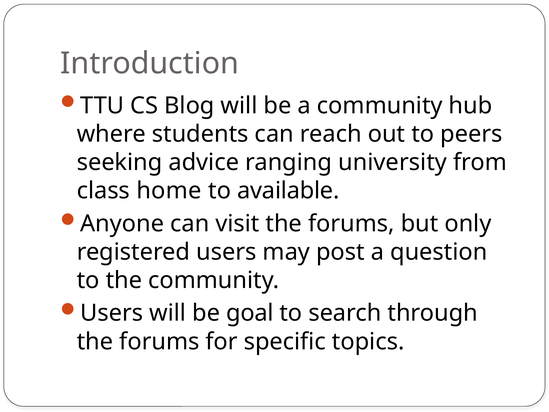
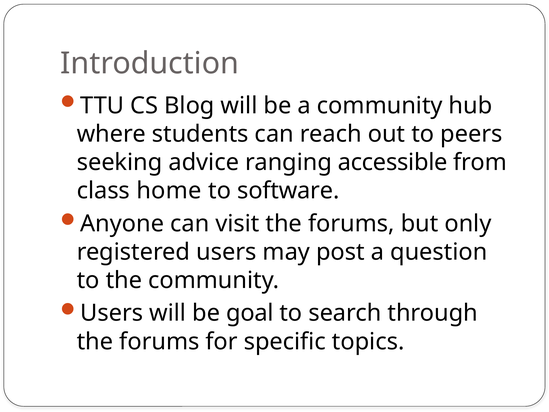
university: university -> accessible (393, 162)
available: available -> software (288, 191)
